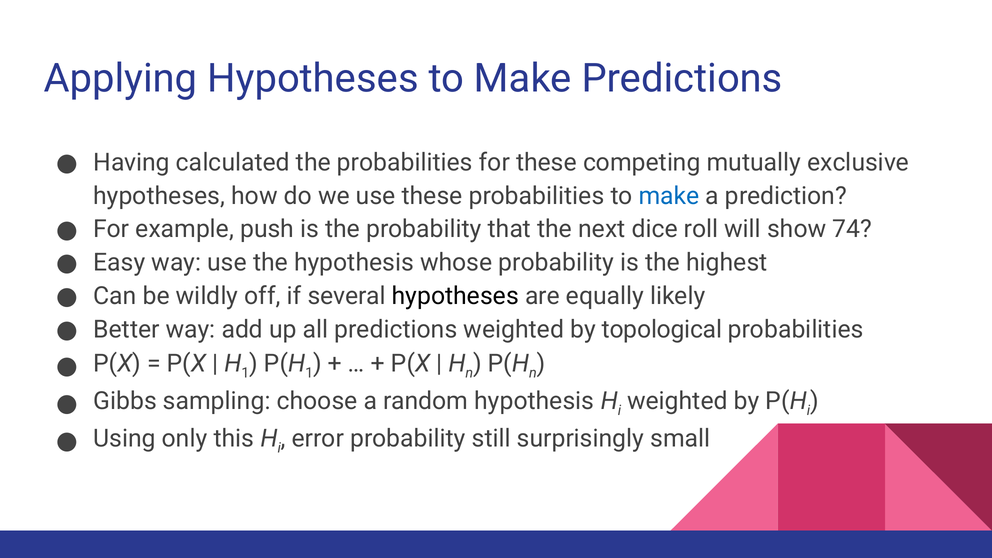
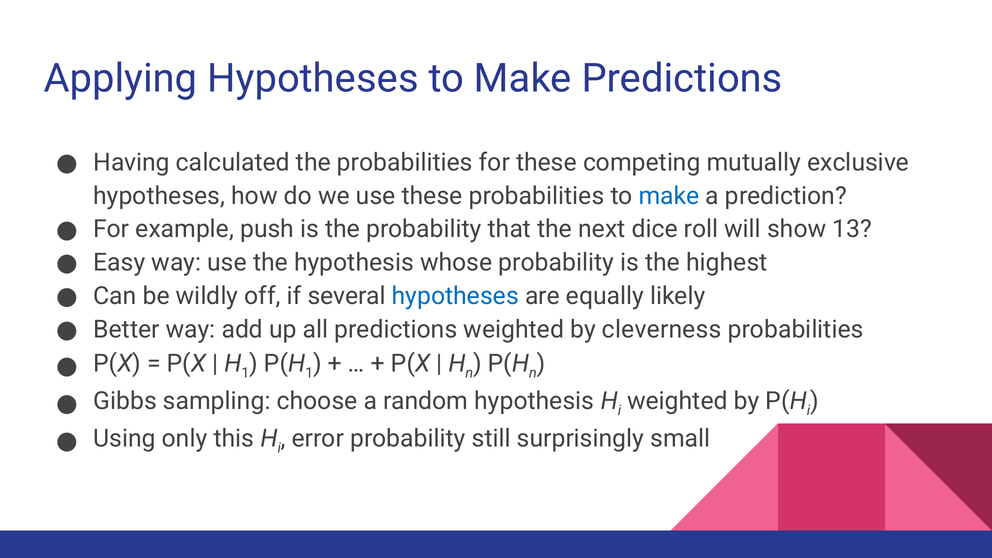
74: 74 -> 13 (852, 229)
hypotheses colour: black -> blue (455, 296)
topological: topological -> cleverness (662, 330)
